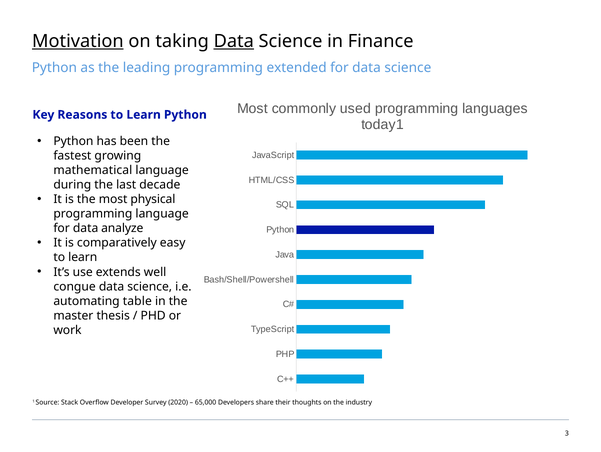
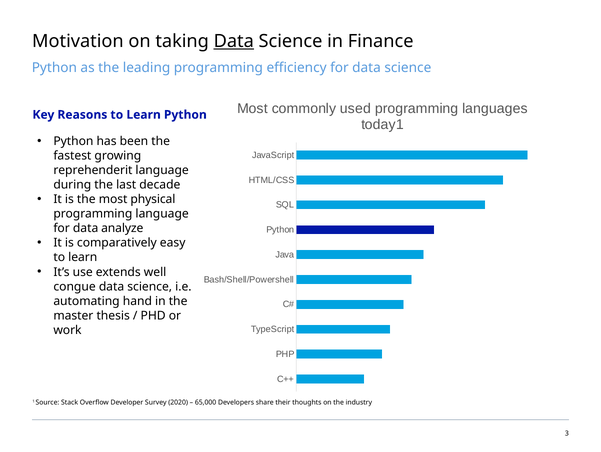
Motivation underline: present -> none (78, 41)
extended: extended -> efficiency (297, 68)
mathematical: mathematical -> reprehenderit (93, 170)
table: table -> hand (137, 301)
